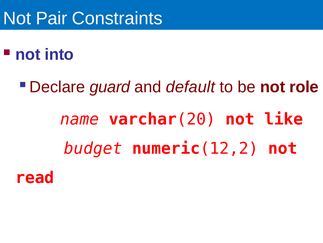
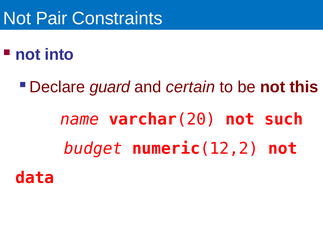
default: default -> certain (191, 87)
role: role -> this (304, 87)
like: like -> such (284, 119)
read: read -> data (35, 177)
